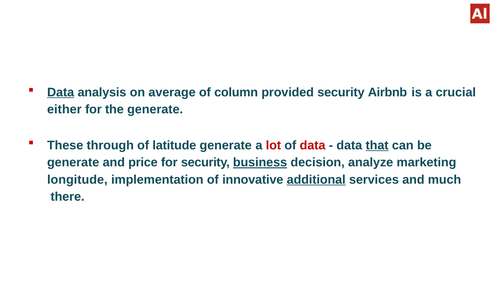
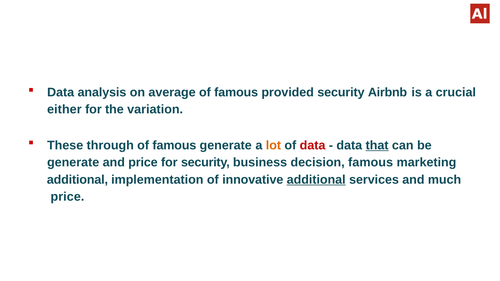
Data underline: present -> none (61, 92)
column: column -> famous (236, 92)
the generate: generate -> variation (155, 110)
latitude: latitude -> famous (174, 146)
lot colour: red -> orange (273, 146)
business underline: present -> none (260, 163)
decision analyze: analyze -> famous (371, 163)
longitude: longitude -> additional (77, 180)
there: there -> price (67, 197)
